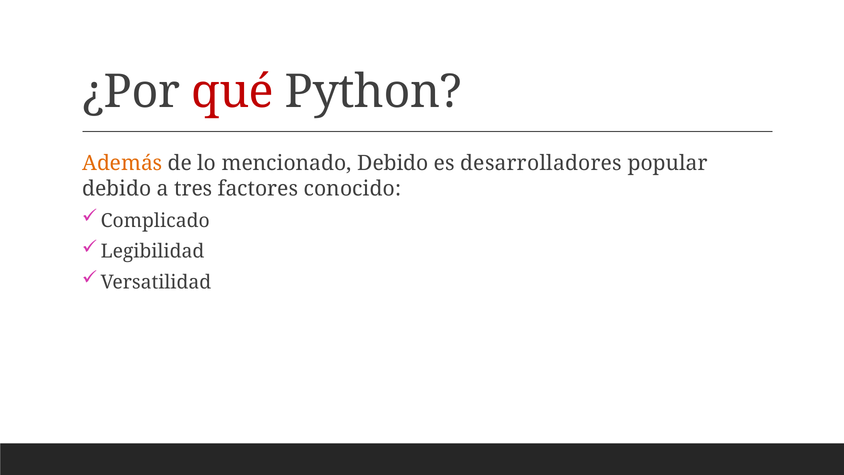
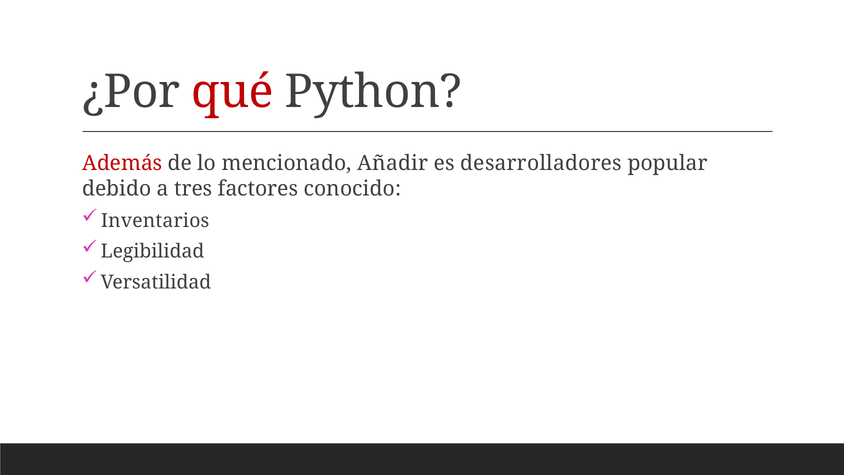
Además colour: orange -> red (122, 163)
mencionado Debido: Debido -> Añadir (393, 163)
Complicado: Complicado -> Inventarios (155, 221)
